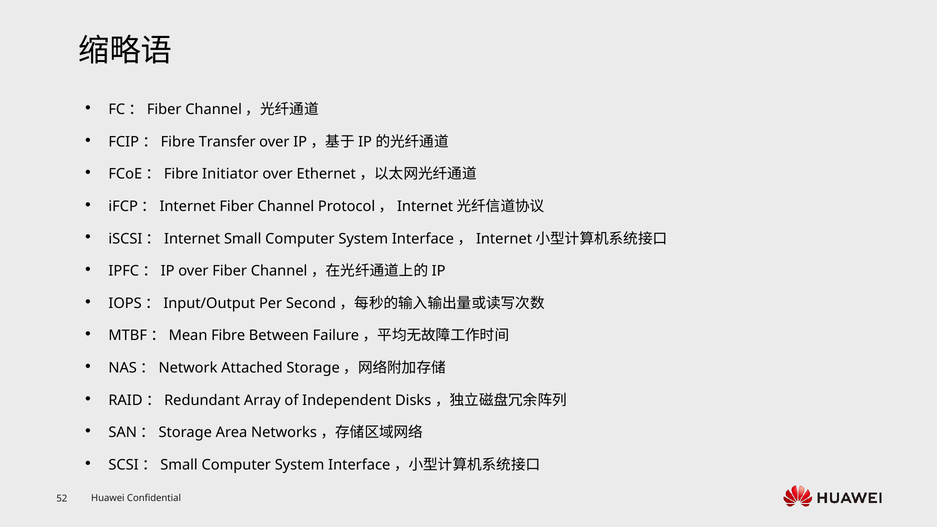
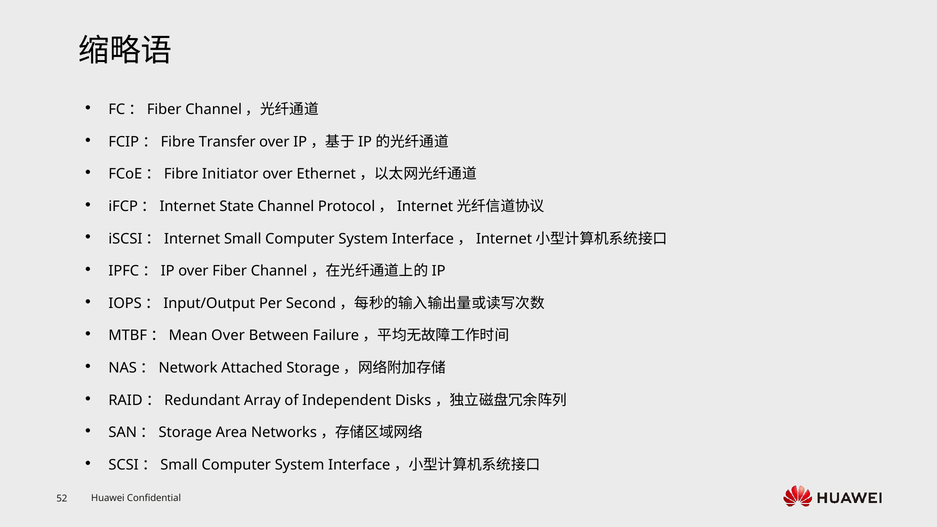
iFCP：Internet Fiber: Fiber -> State (237, 206)
MTBF：Mean Fibre: Fibre -> Over (228, 336)
